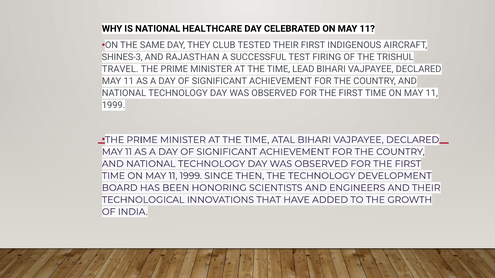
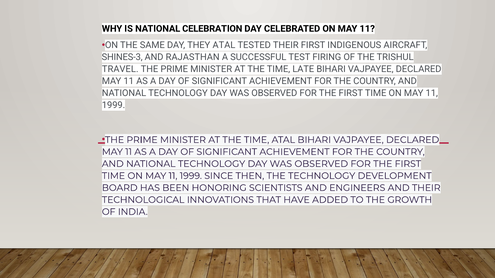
HEALTHCARE: HEALTHCARE -> CELEBRATION (212, 29)
THEY CLUB: CLUB -> ATAL (224, 45)
LEAD: LEAD -> LATE (303, 69)
